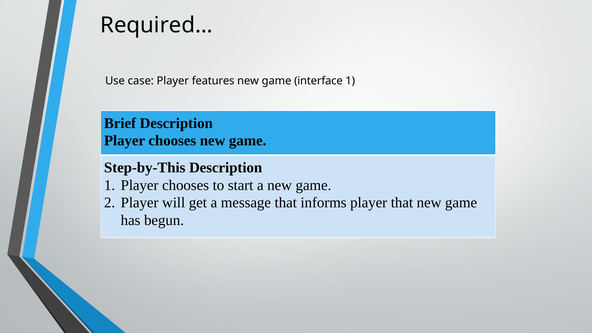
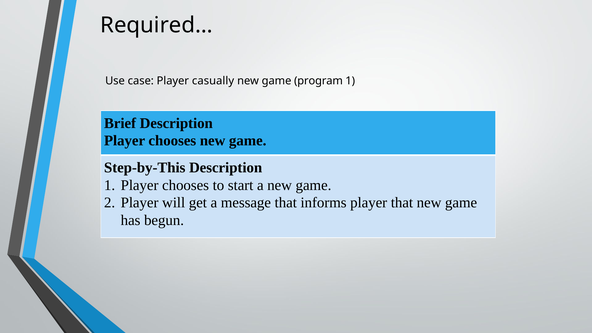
features: features -> casually (213, 81)
interface: interface -> program (318, 81)
